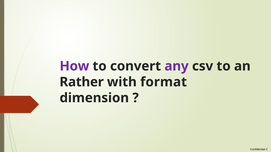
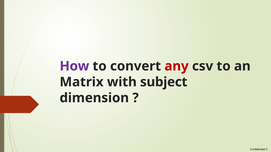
any colour: purple -> red (177, 66)
Rather: Rather -> Matrix (82, 82)
format: format -> subject (164, 82)
